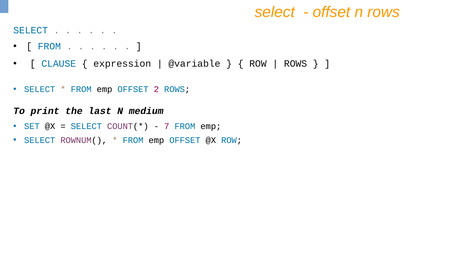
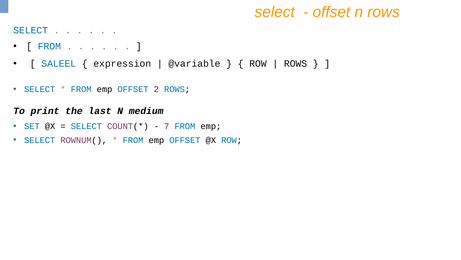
CLAUSE: CLAUSE -> SALEEL (59, 64)
